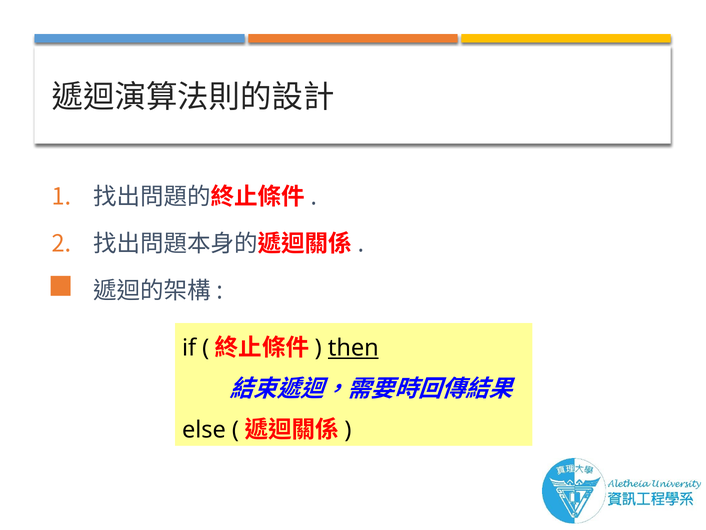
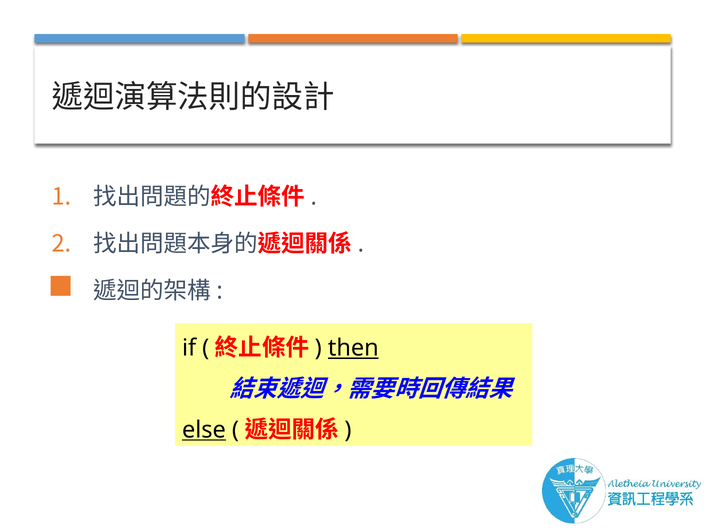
else underline: none -> present (204, 429)
